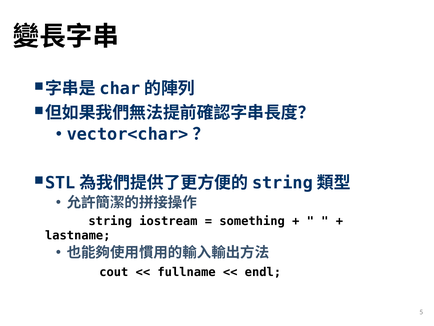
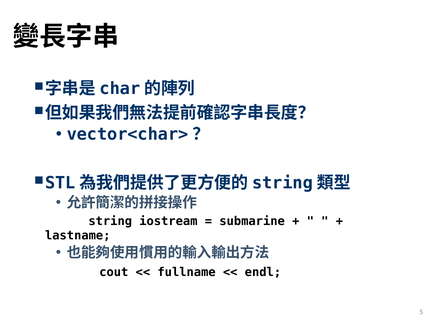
something: something -> submarine (252, 221)
